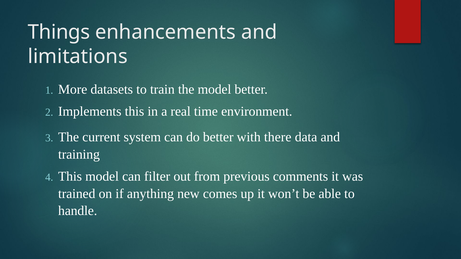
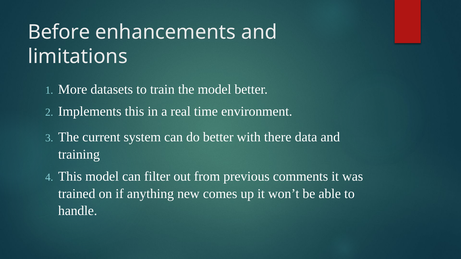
Things: Things -> Before (59, 32)
